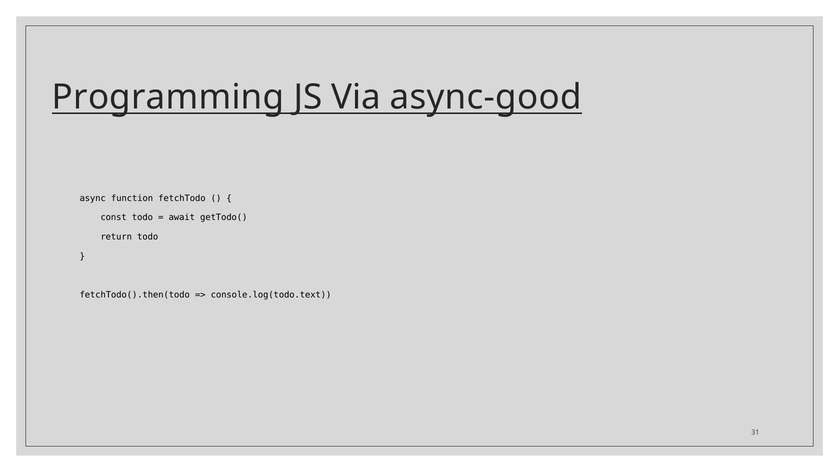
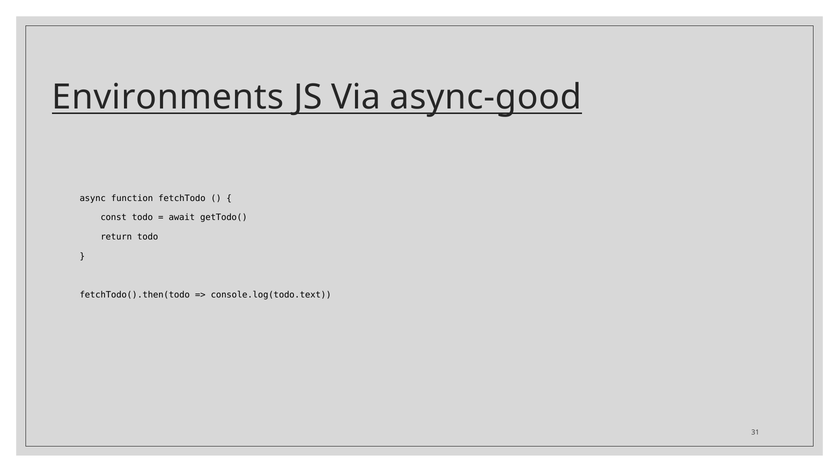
Programming: Programming -> Environments (168, 97)
